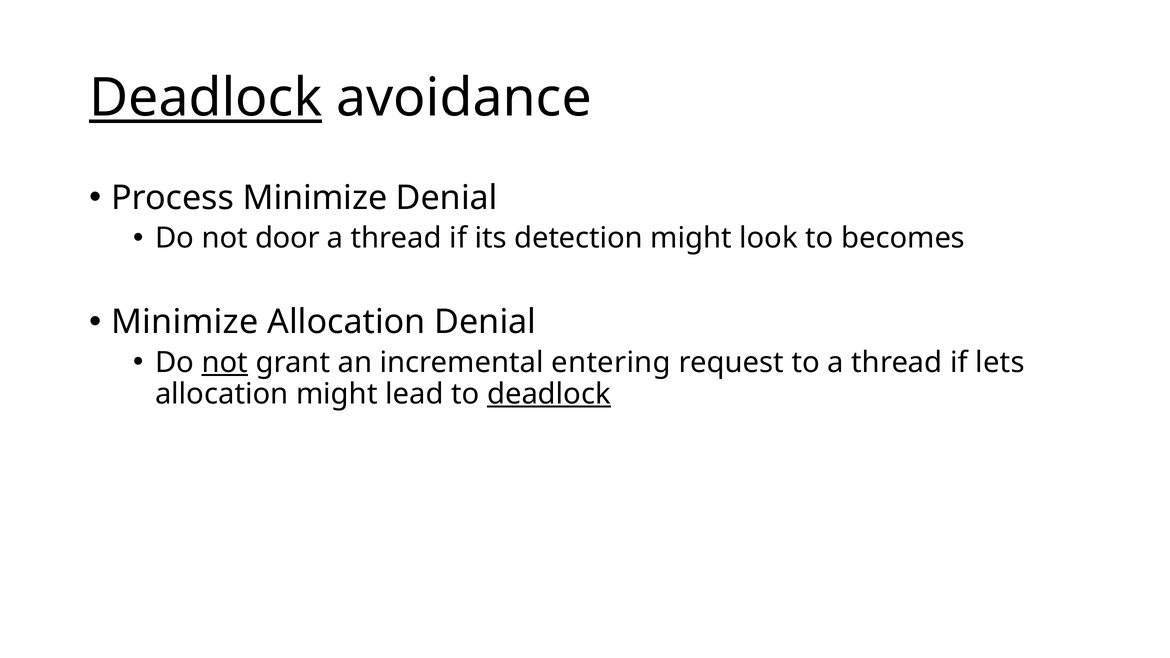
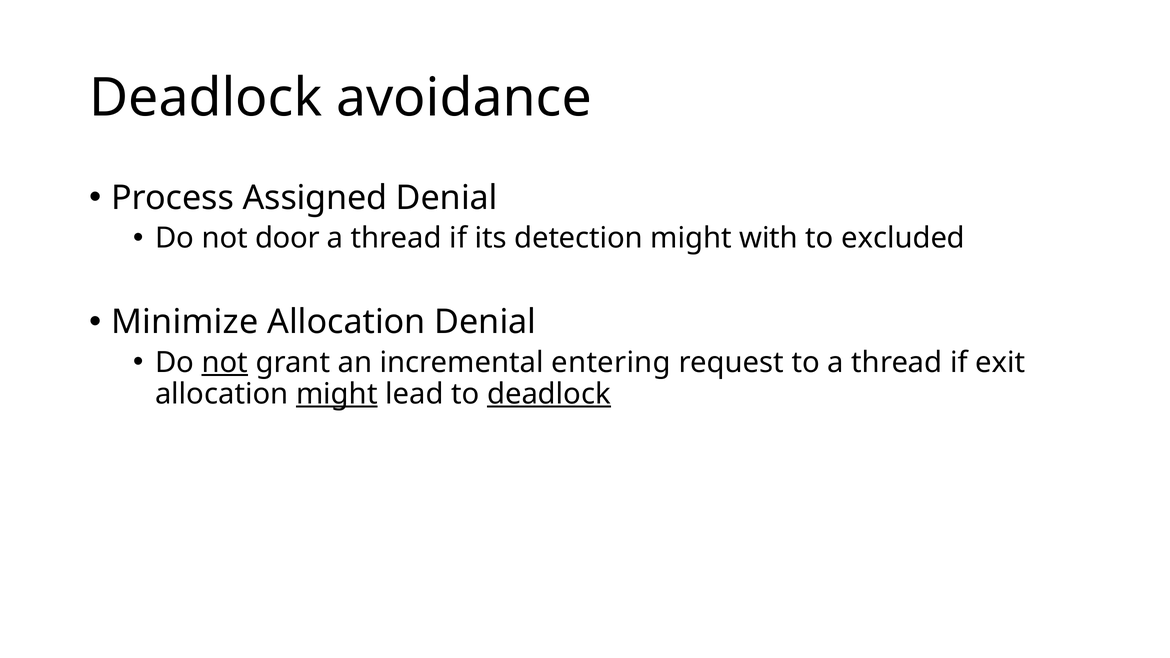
Deadlock underline: present -> none (206, 98)
Process Minimize: Minimize -> Assigned (315, 198)
look: look -> with (769, 238)
becomes: becomes -> excluded (903, 238)
lets: lets -> exit (1000, 363)
might underline: none -> present (337, 394)
